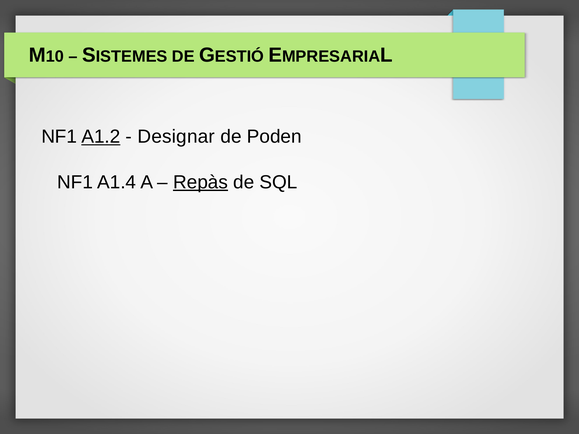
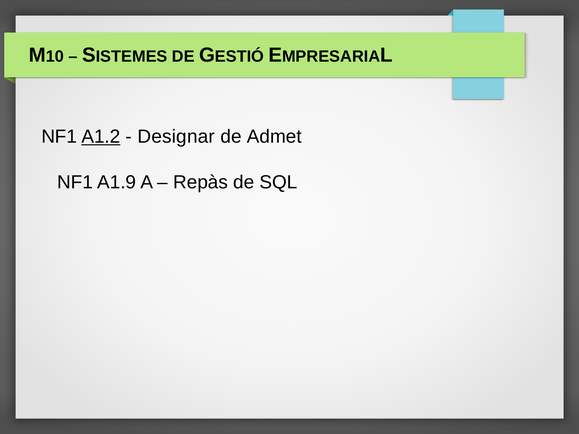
Poden: Poden -> Admet (274, 137)
A1.4: A1.4 -> A1.9 (117, 182)
Repàs underline: present -> none (201, 182)
